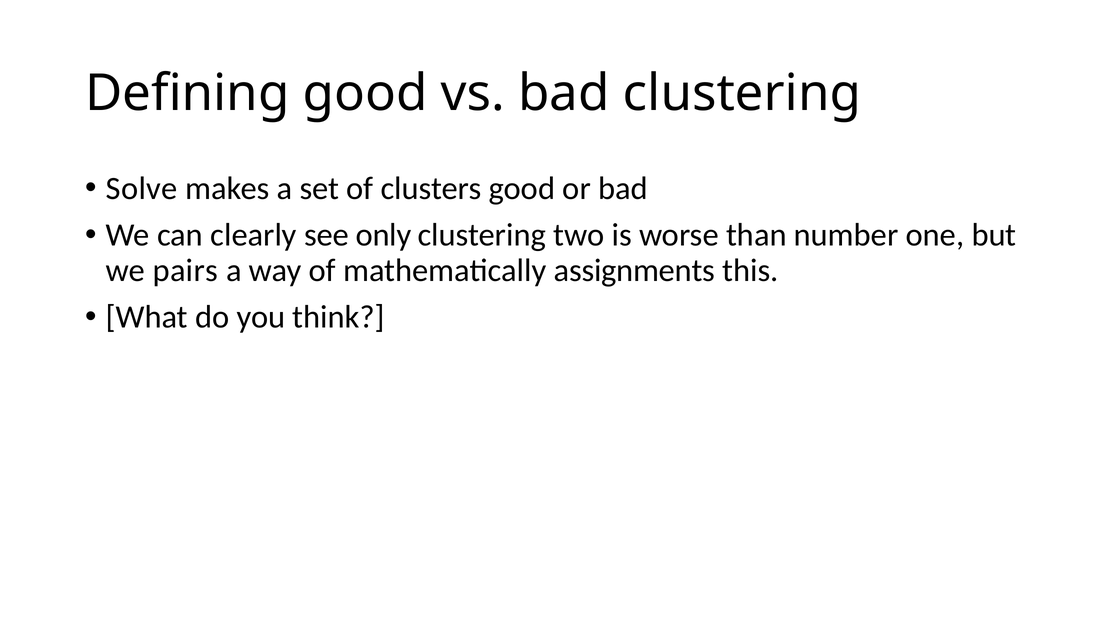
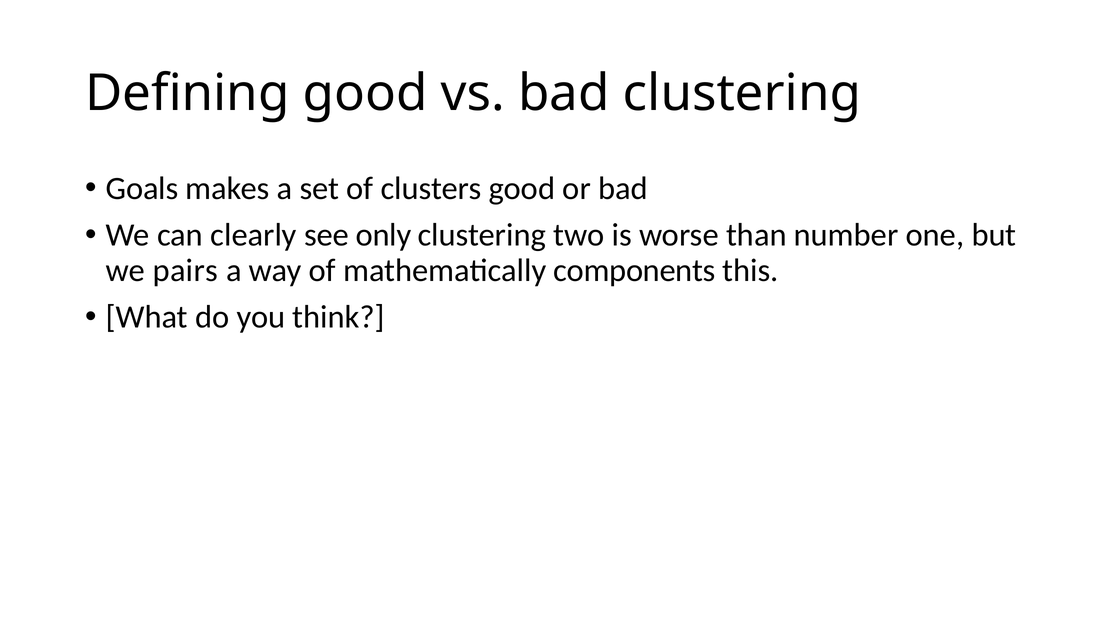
Solve: Solve -> Goals (142, 189)
assignments: assignments -> components (634, 270)
